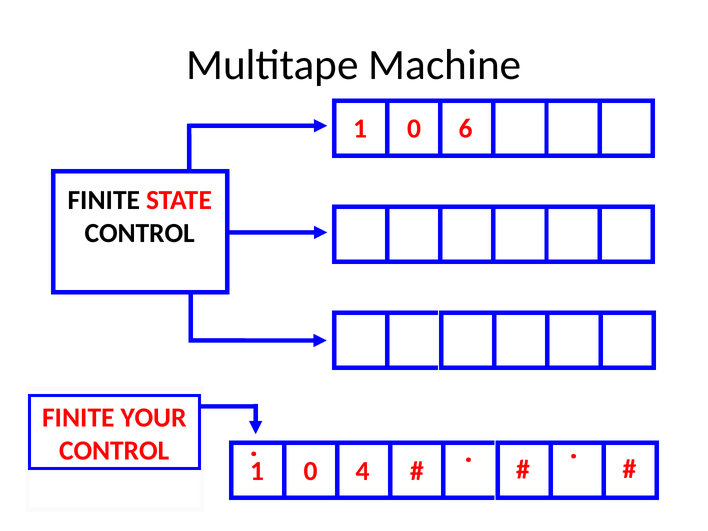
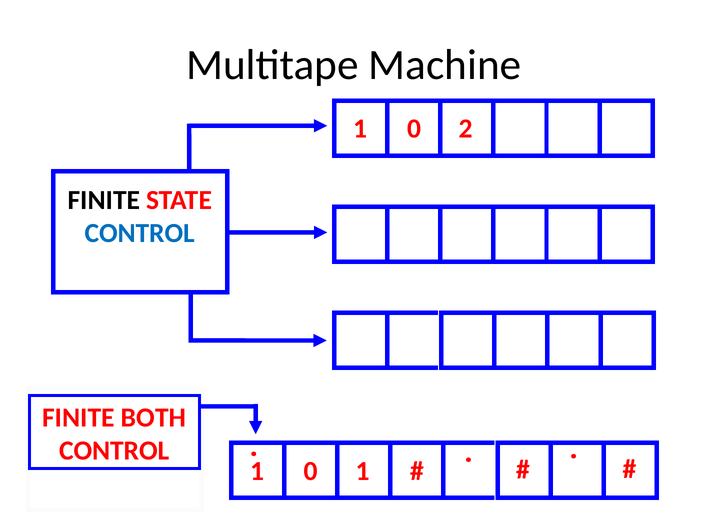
6: 6 -> 2 (466, 129)
CONTROL colour: black -> blue (140, 233)
YOUR: YOUR -> BOTH (154, 418)
0 4: 4 -> 1 (363, 471)
